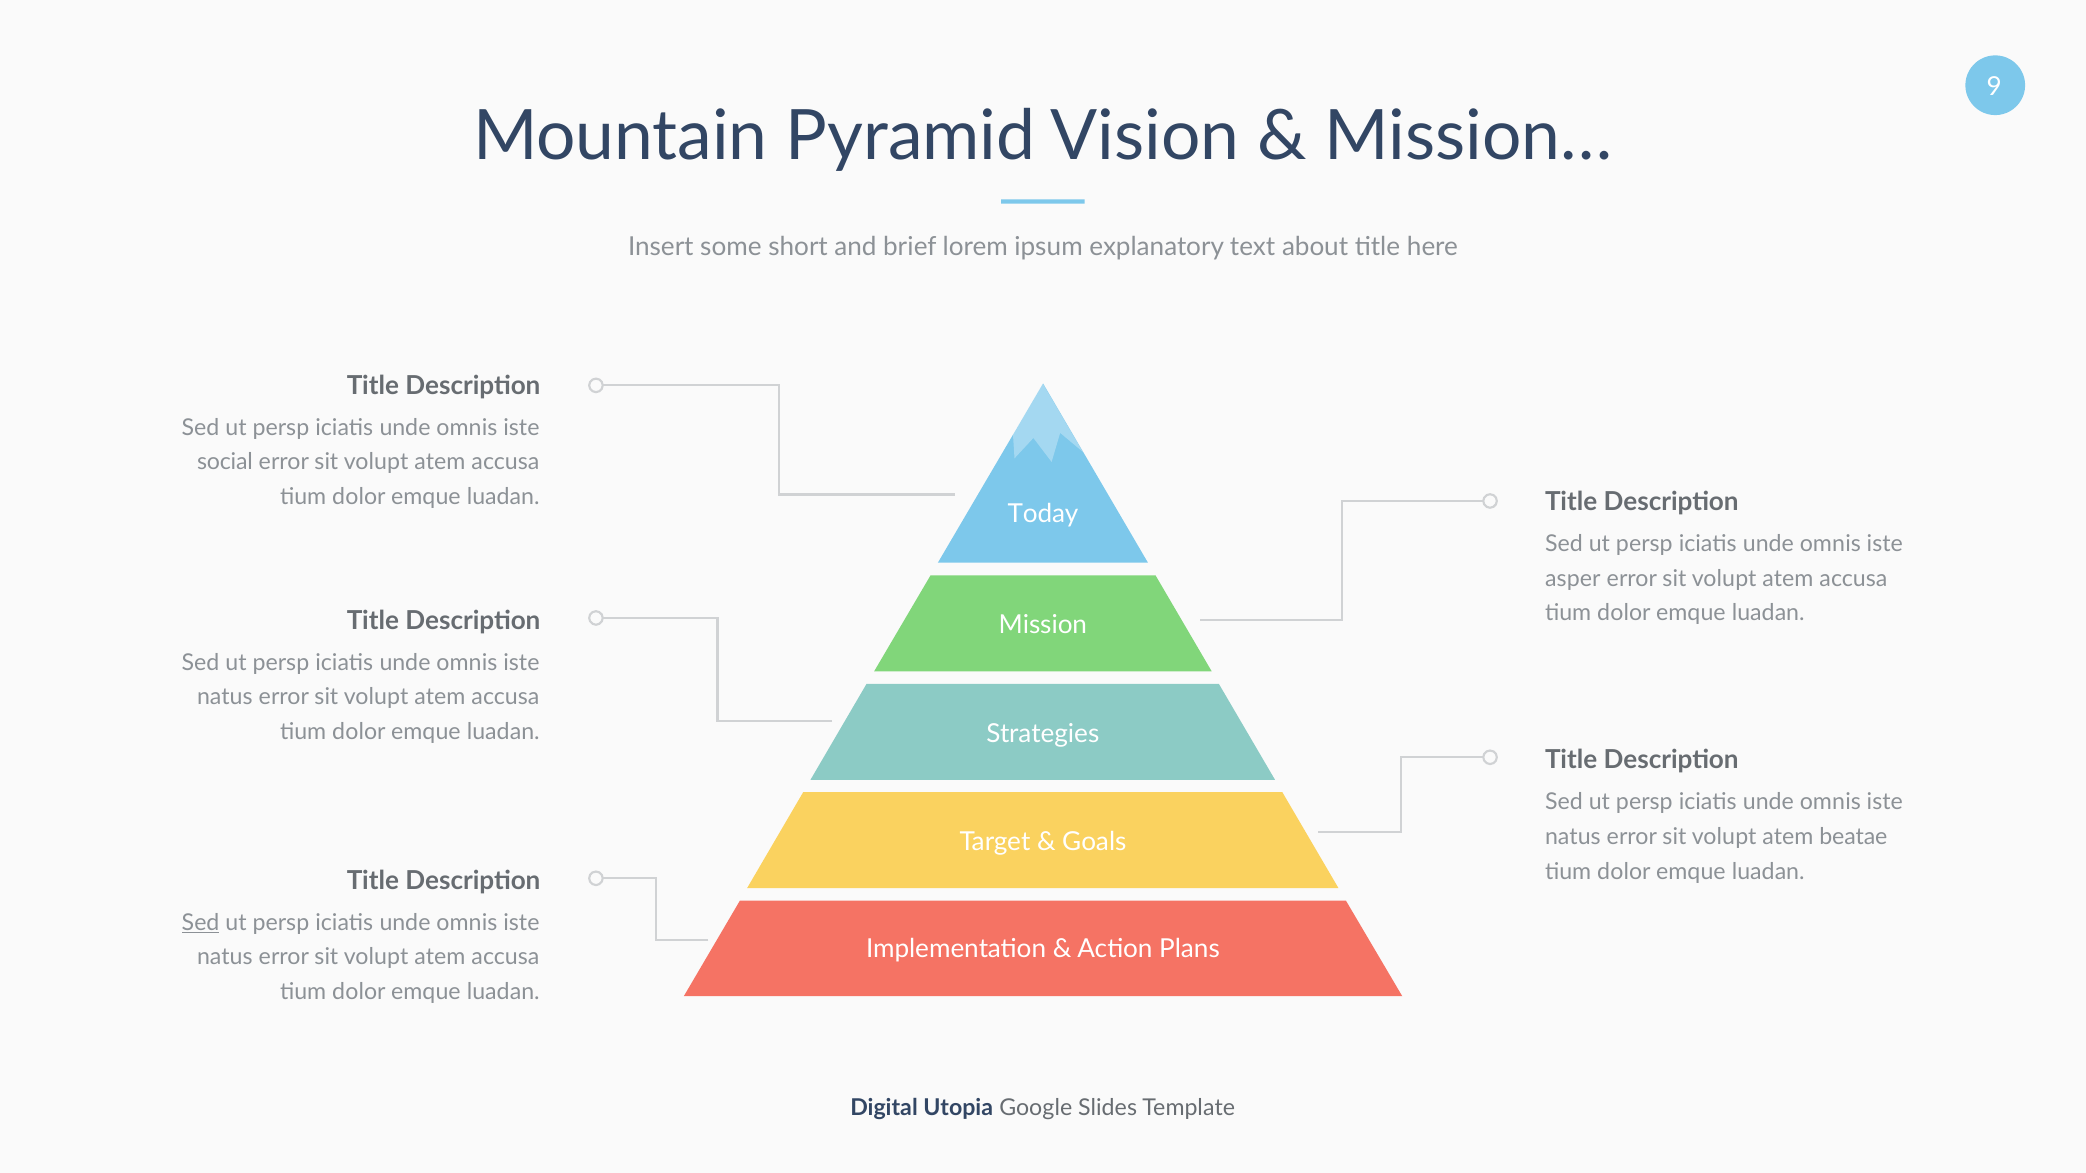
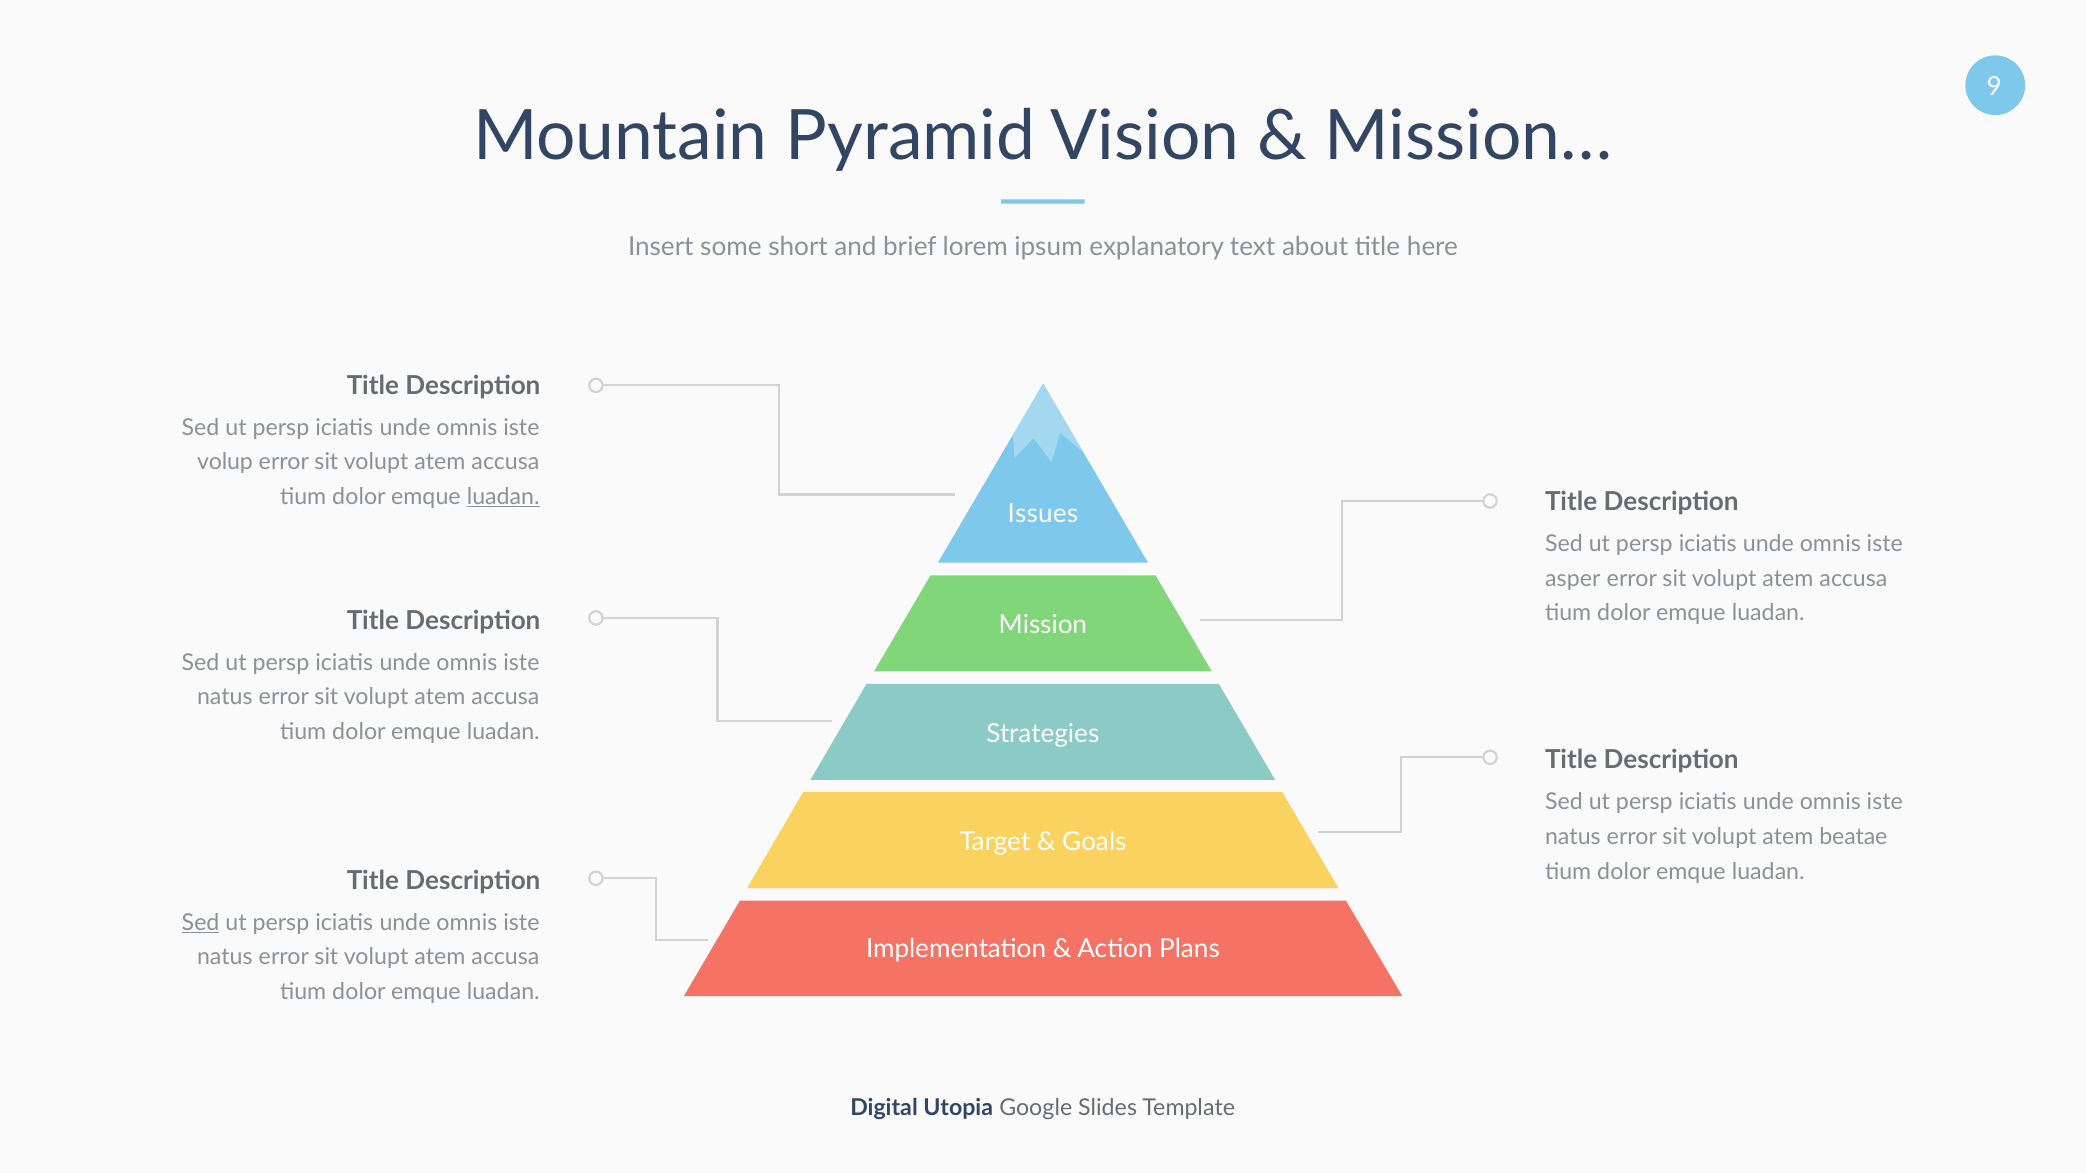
social: social -> volup (225, 462)
luadan underline: none -> present (503, 497)
Today: Today -> Issues (1043, 514)
